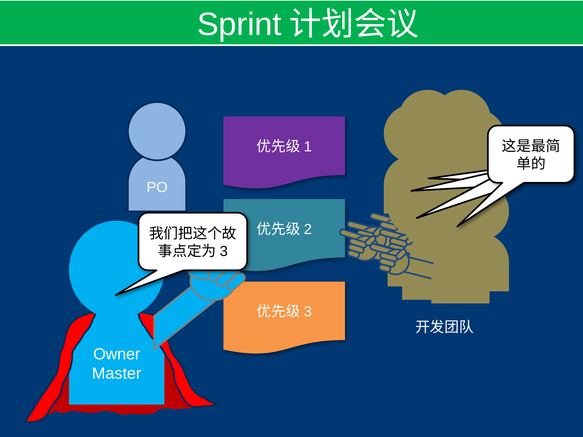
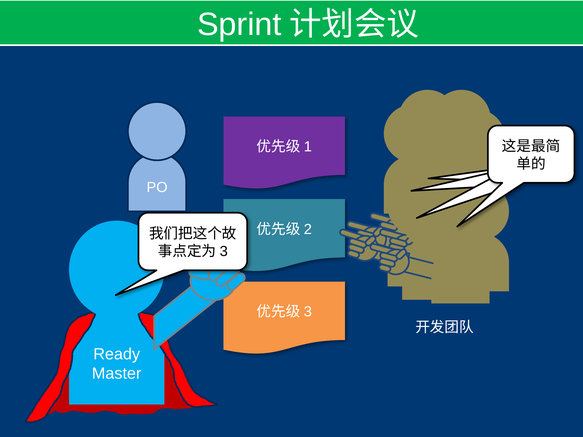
Owner: Owner -> Ready (117, 354)
